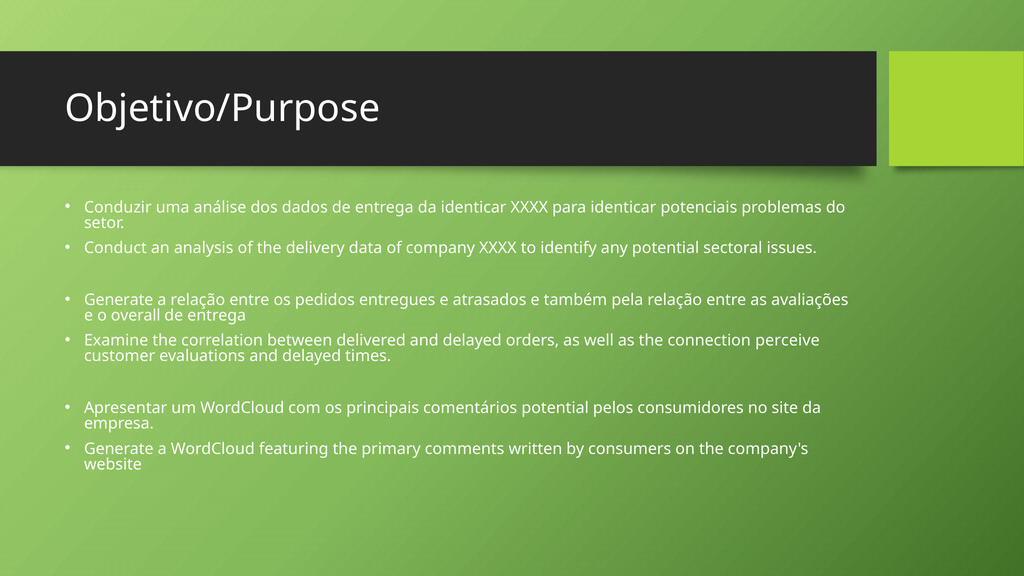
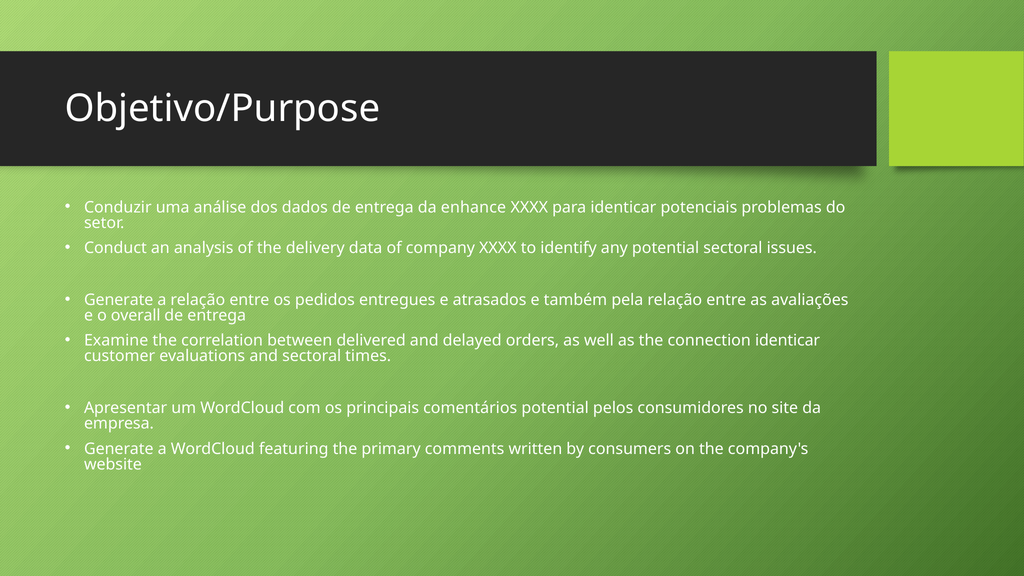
da identicar: identicar -> enhance (473, 207)
connection perceive: perceive -> identicar (788, 341)
evaluations and delayed: delayed -> sectoral (312, 356)
